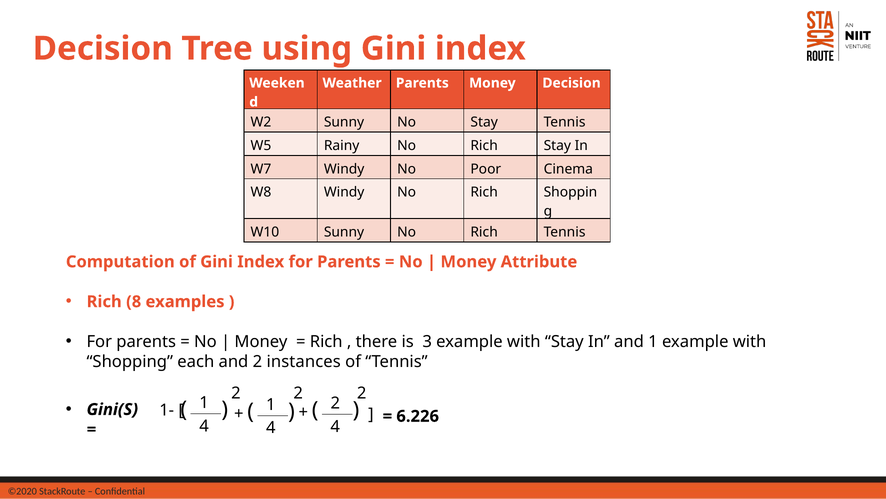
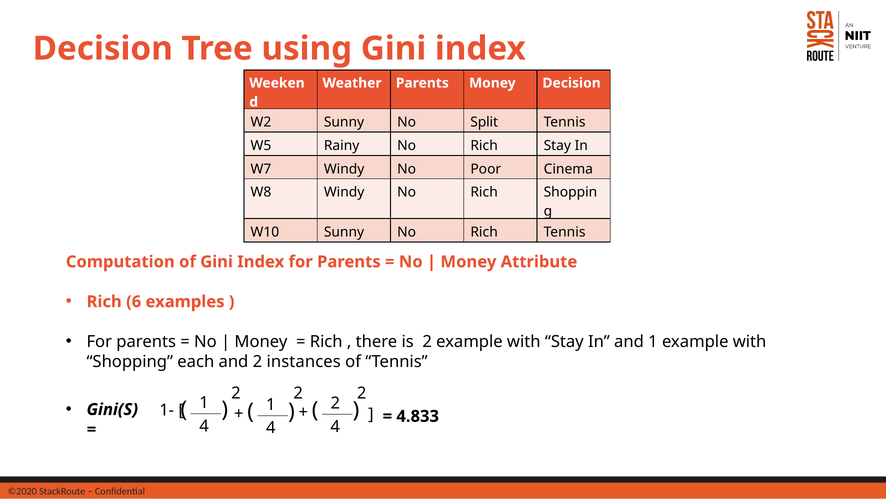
No Stay: Stay -> Split (484, 122)
8: 8 -> 6 (134, 301)
is 3: 3 -> 2 (427, 341)
6.226: 6.226 -> 4.833 (418, 416)
